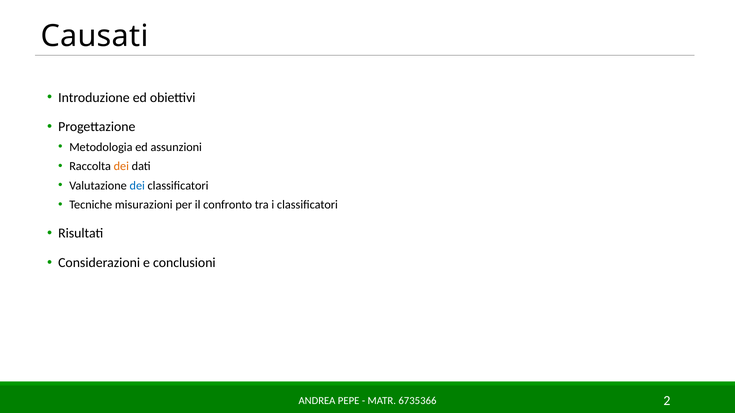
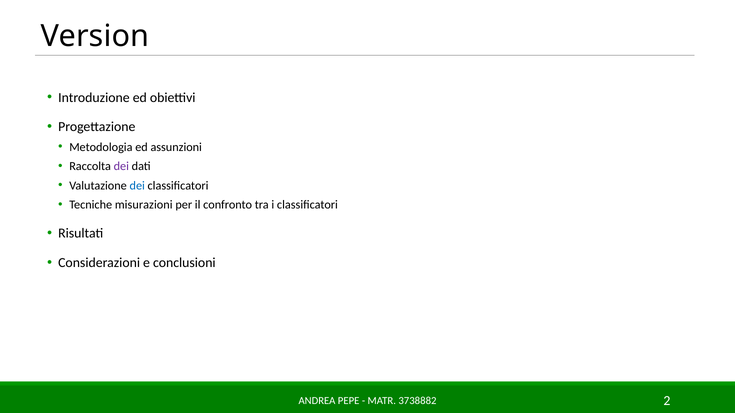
Causati: Causati -> Version (95, 36)
dei colour: orange -> purple (121, 166)
6735366: 6735366 -> 3738882 (417, 401)
